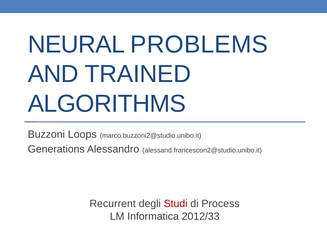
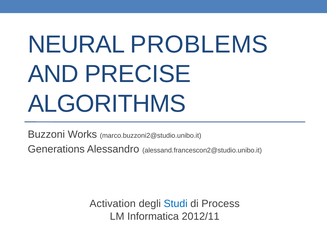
TRAINED: TRAINED -> PRECISE (138, 74)
Loops: Loops -> Works (82, 134)
Recurrent: Recurrent -> Activation (113, 203)
Studi colour: red -> blue (176, 203)
2012/33: 2012/33 -> 2012/11 (201, 216)
